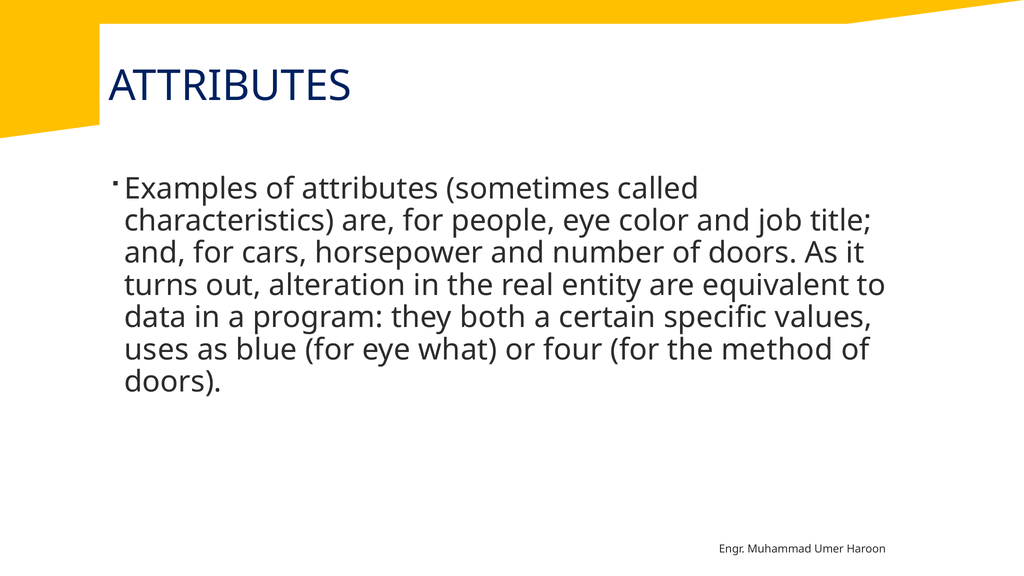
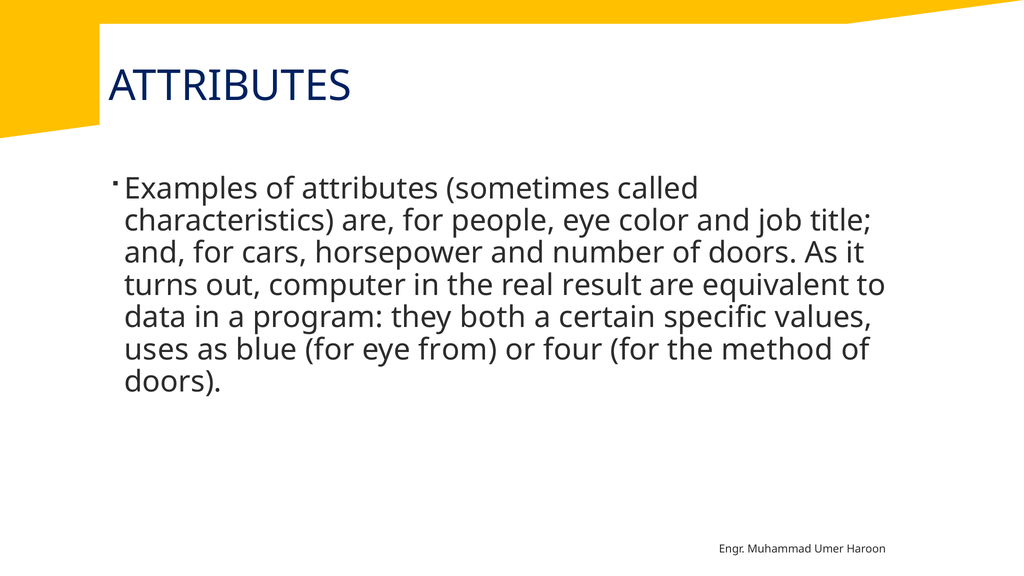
alteration: alteration -> computer (337, 285)
entity: entity -> result (602, 285)
what: what -> from (458, 350)
